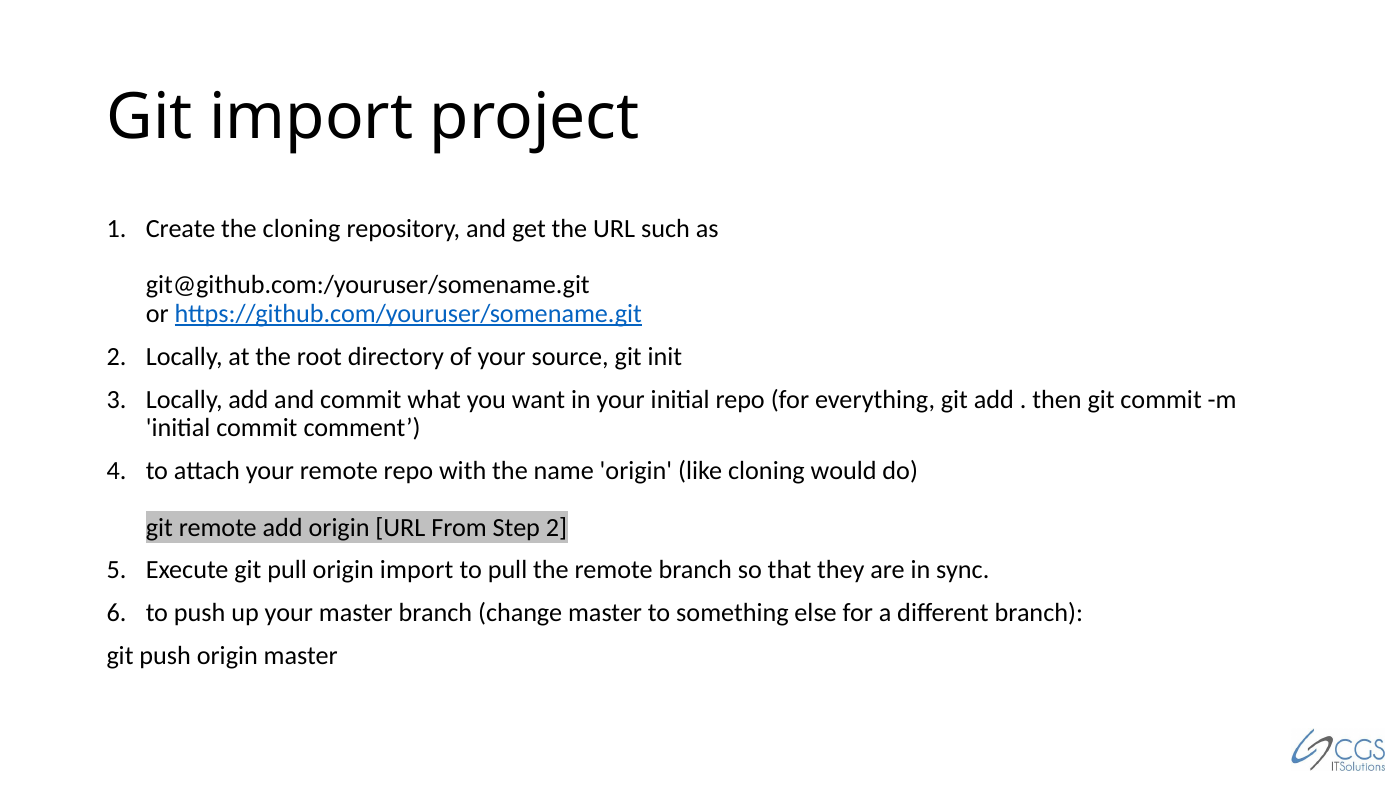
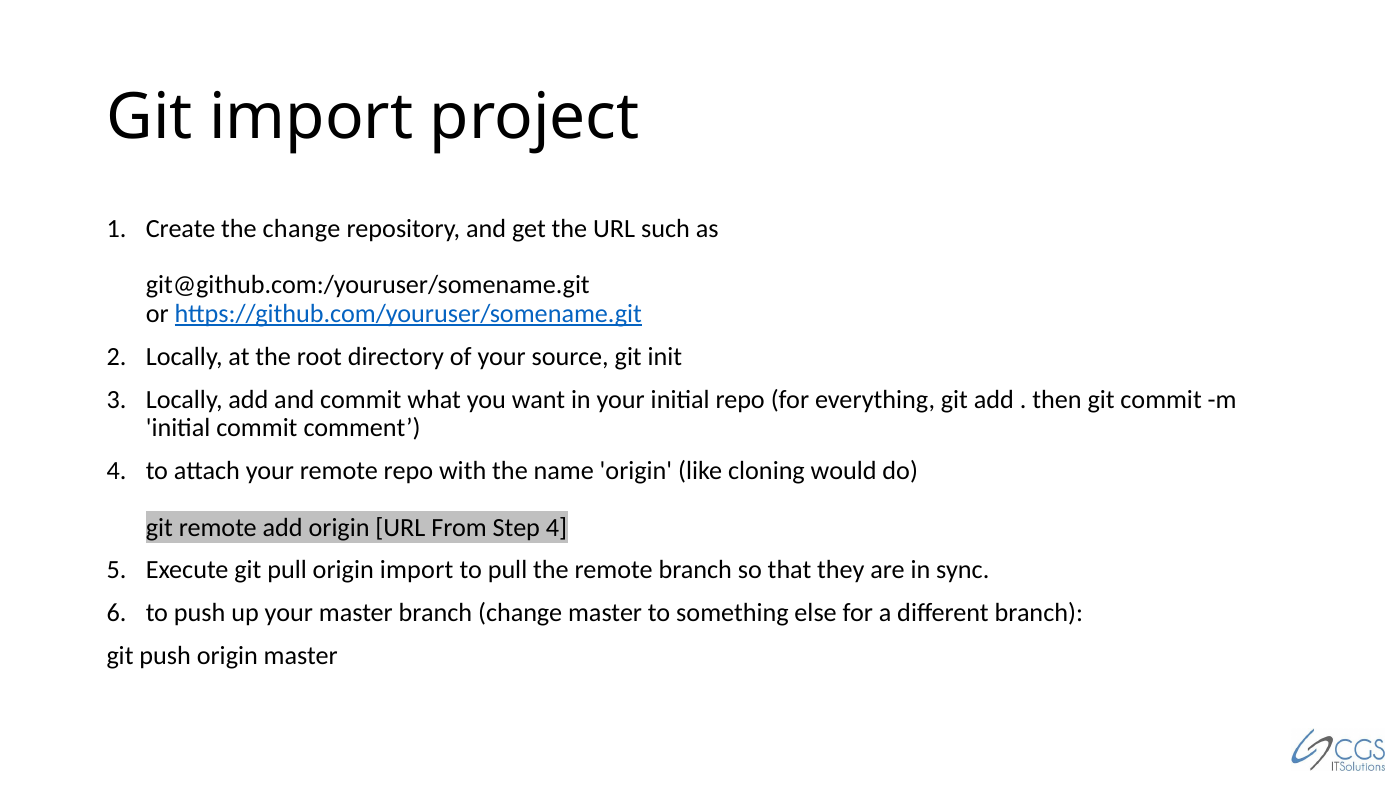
the cloning: cloning -> change (302, 228)
Step 2: 2 -> 4 (557, 527)
